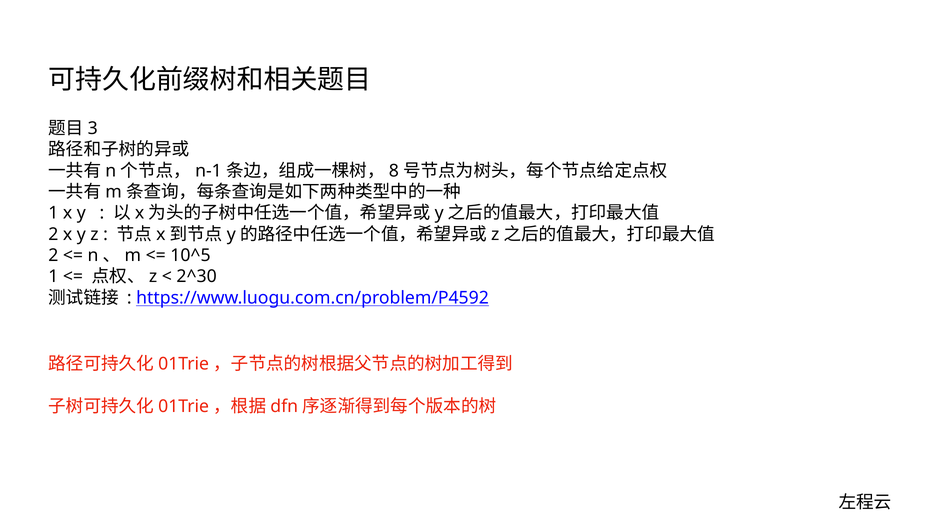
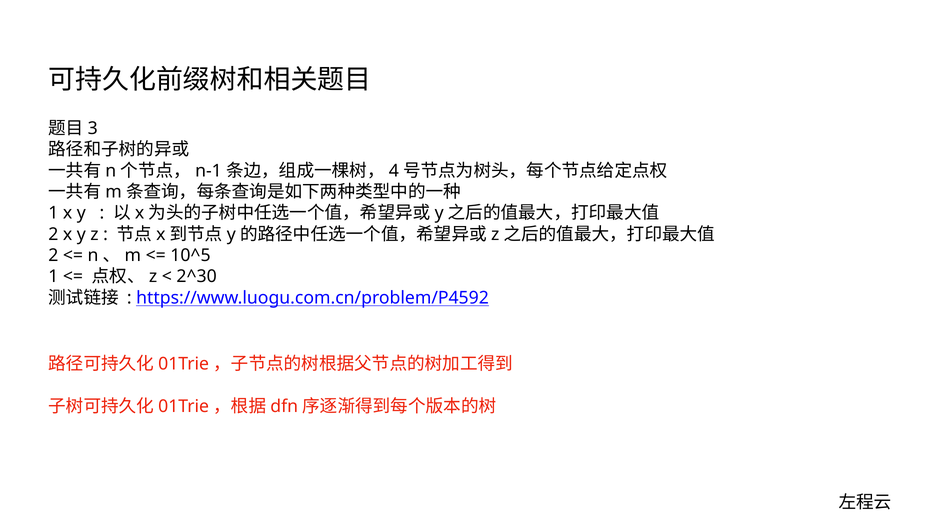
8: 8 -> 4 (394, 171)
